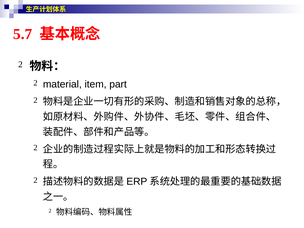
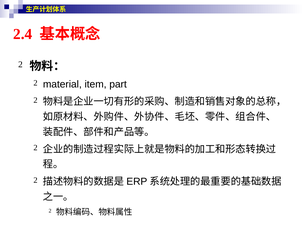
5.7: 5.7 -> 2.4 (23, 34)
